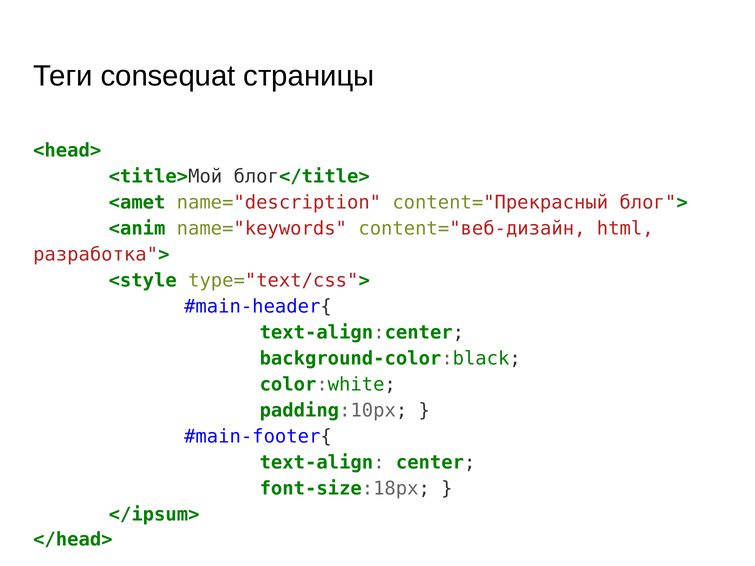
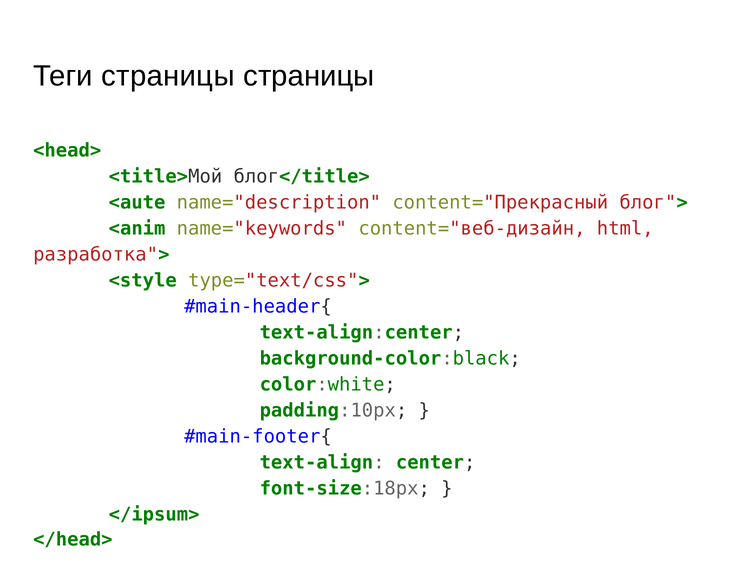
Теги consequat: consequat -> страницы (168, 76)
<amet: <amet -> <aute (137, 202)
